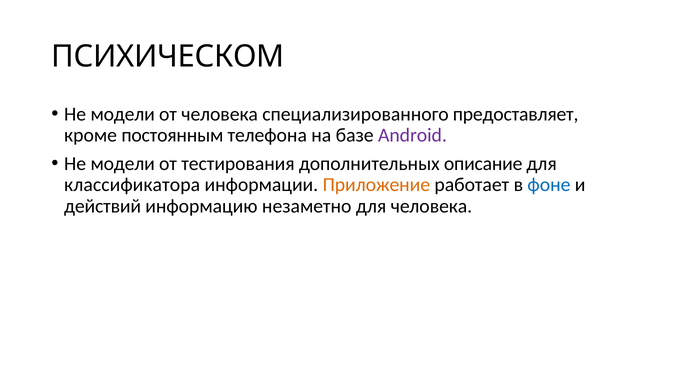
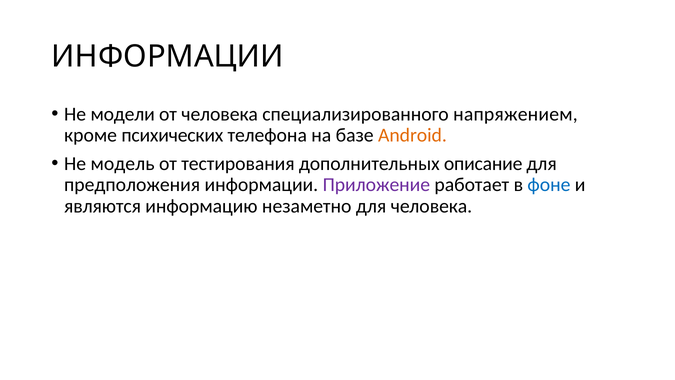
ПСИХИЧЕСКОМ: ПСИХИЧЕСКОМ -> ИНФОРМАЦИИ (168, 57)
предоставляет: предоставляет -> напряжением (515, 114)
постоянным: постоянным -> психических (172, 135)
Android colour: purple -> orange (412, 135)
модели: модели -> модель (123, 164)
классификатора: классификатора -> предположения (132, 185)
Приложение colour: orange -> purple (376, 185)
действий: действий -> являются (103, 206)
